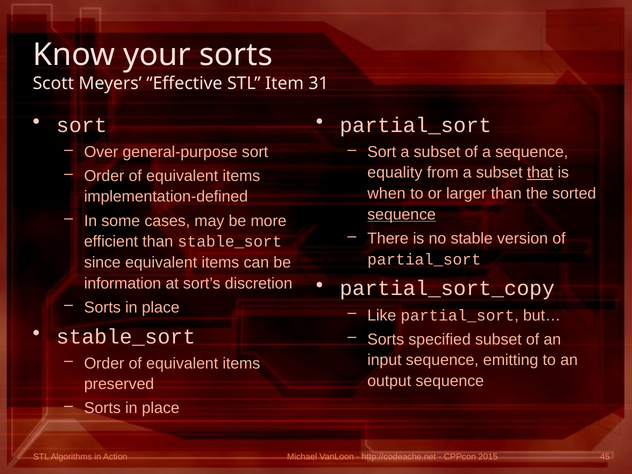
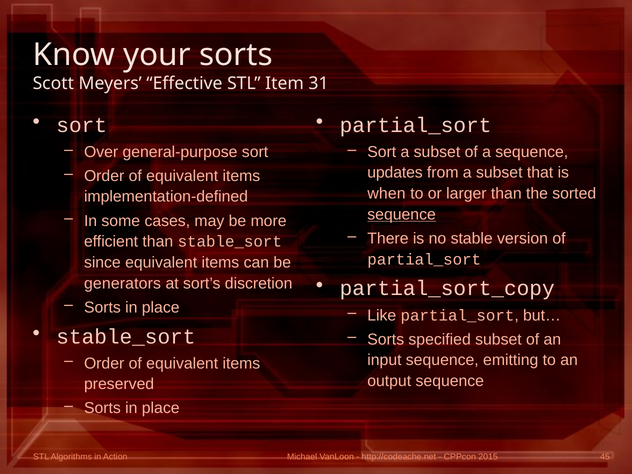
equality: equality -> updates (395, 173)
that underline: present -> none (540, 173)
information: information -> generators (123, 283)
